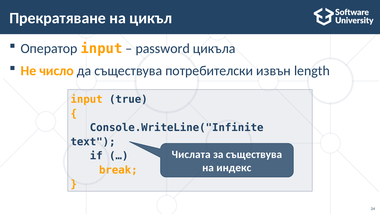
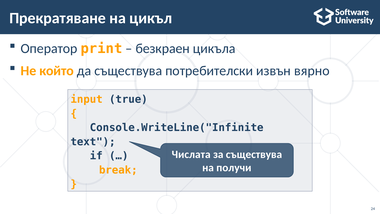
Оператор input: input -> print (102, 49)
password: password -> безкраен (163, 49)
число: число -> който (57, 71)
length: length -> вярно (312, 71)
индекс: индекс -> получи (234, 167)
